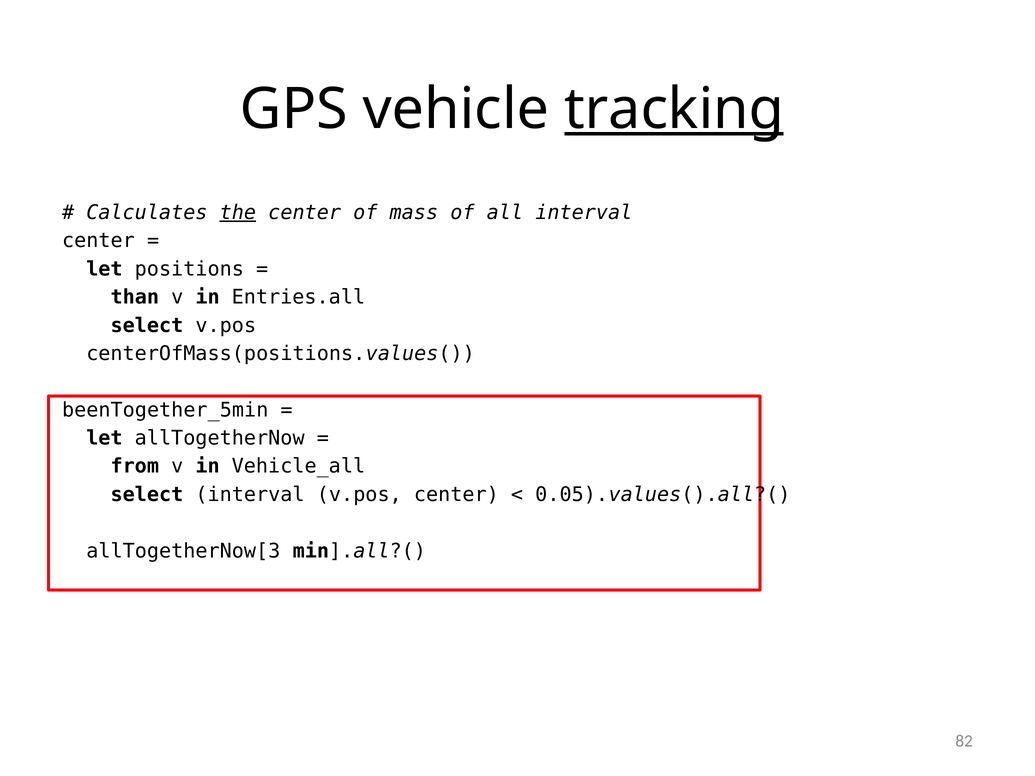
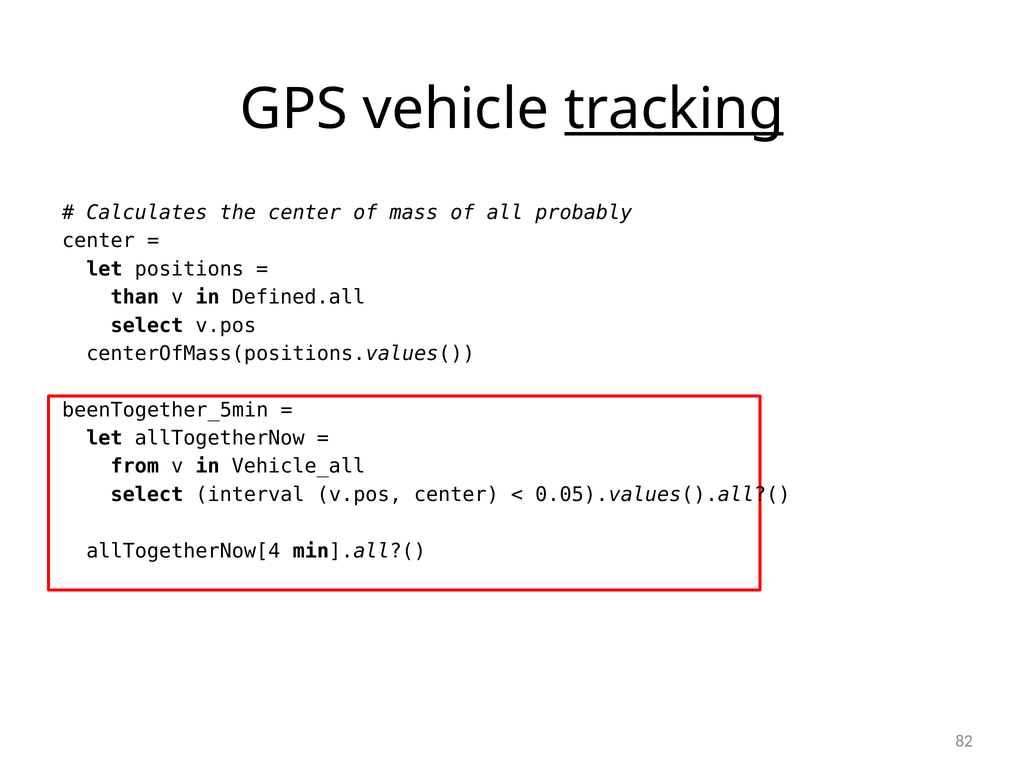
the underline: present -> none (238, 213)
all interval: interval -> probably (584, 213)
Entries.all: Entries.all -> Defined.all (298, 297)
allTogetherNow[3: allTogetherNow[3 -> allTogetherNow[4 (183, 551)
